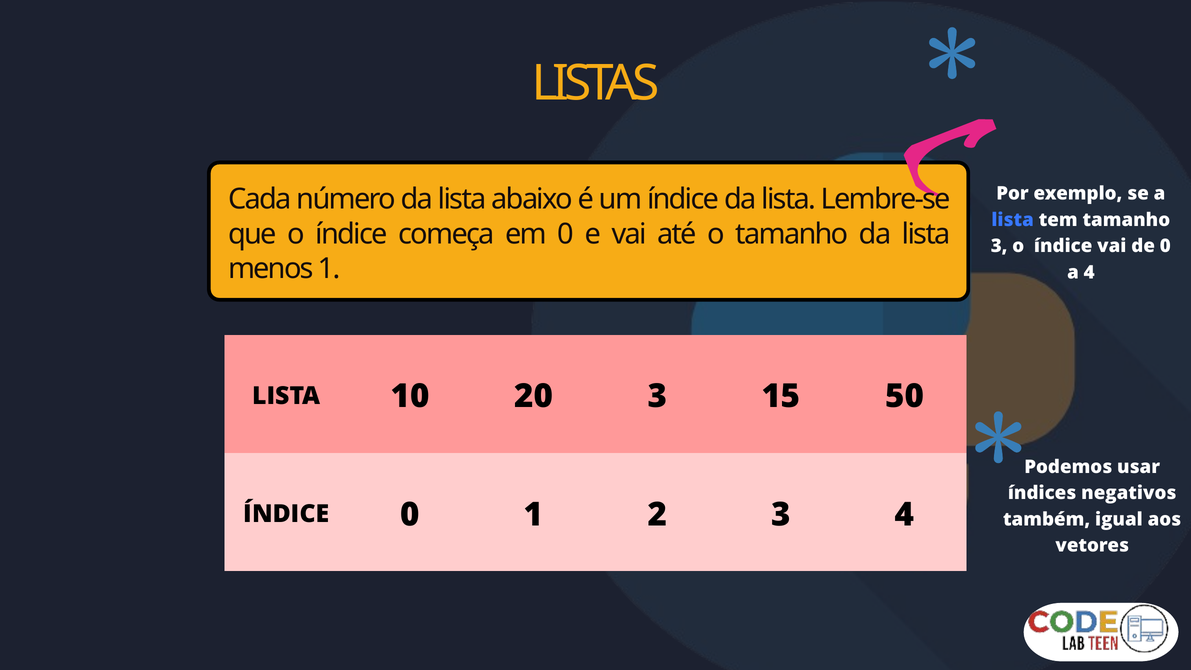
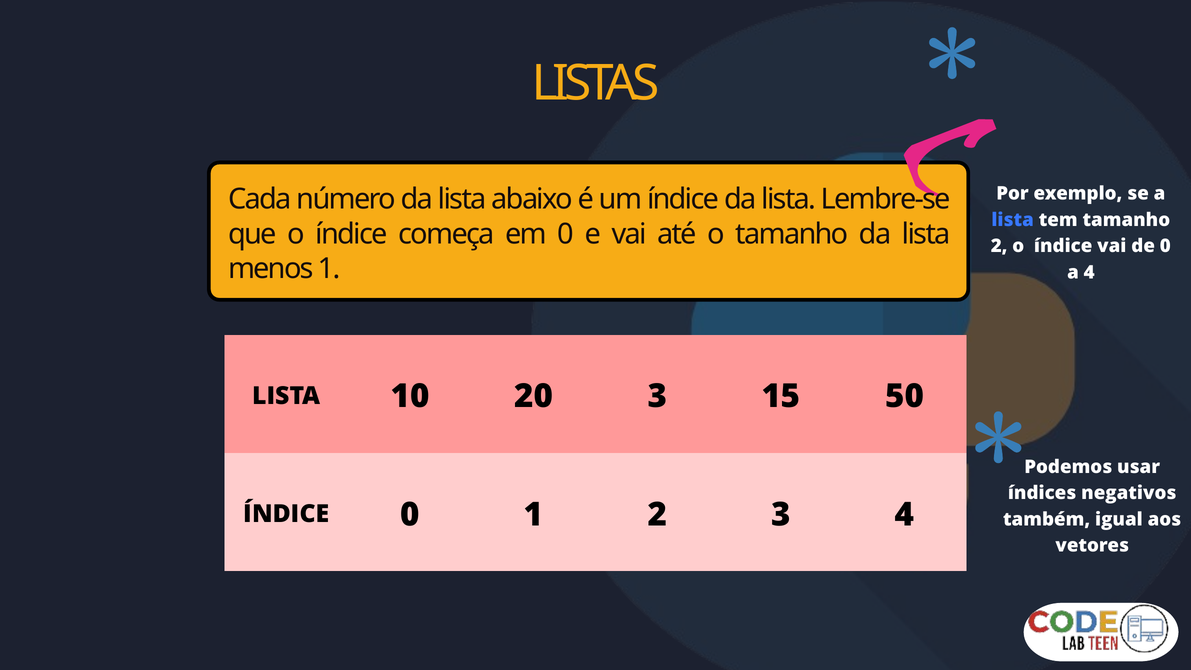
3: 3 -> 2 (999, 246)
